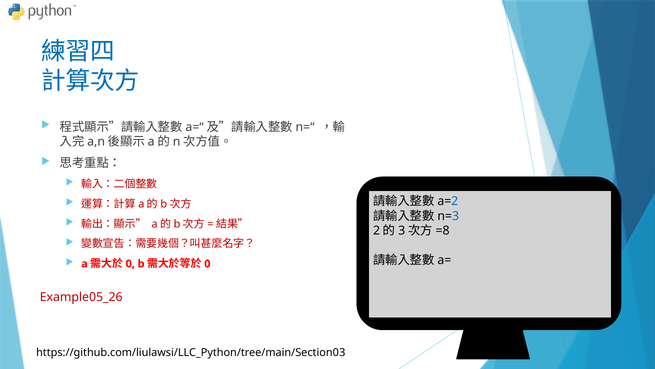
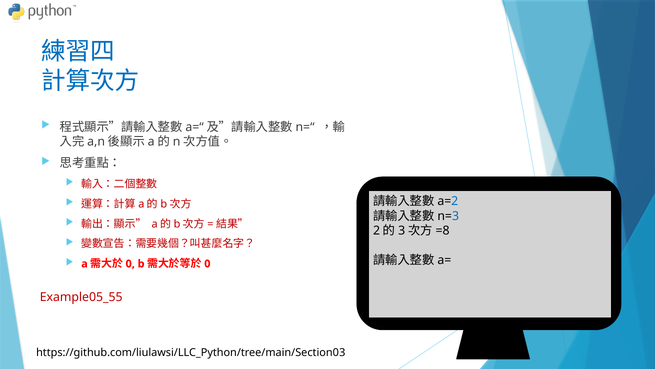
Example05_26: Example05_26 -> Example05_55 (81, 297)
